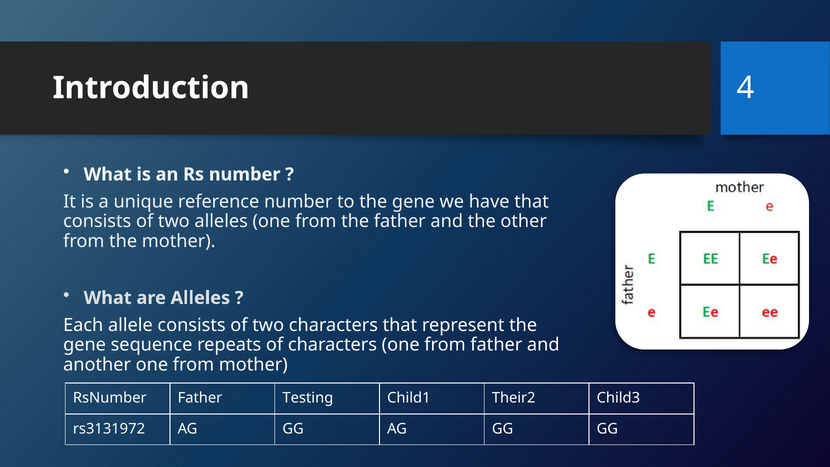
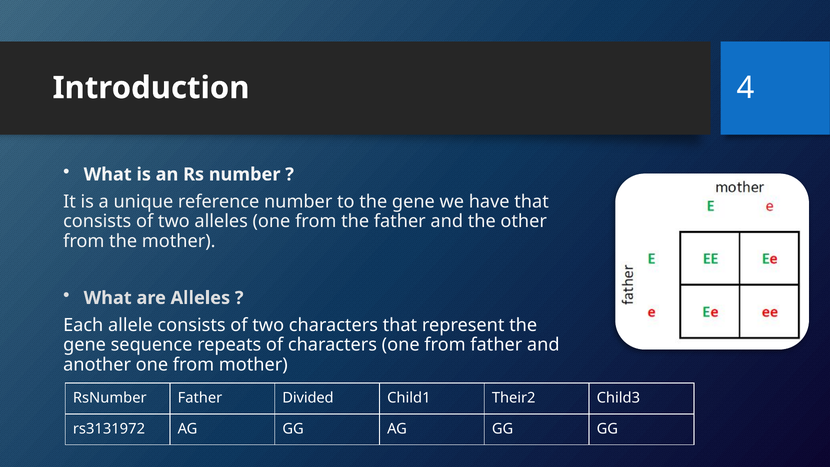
Testing: Testing -> Divided (308, 398)
